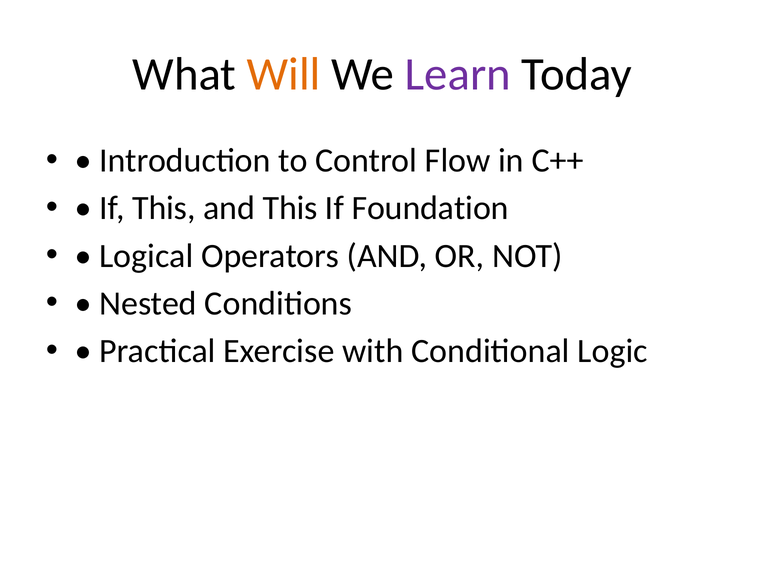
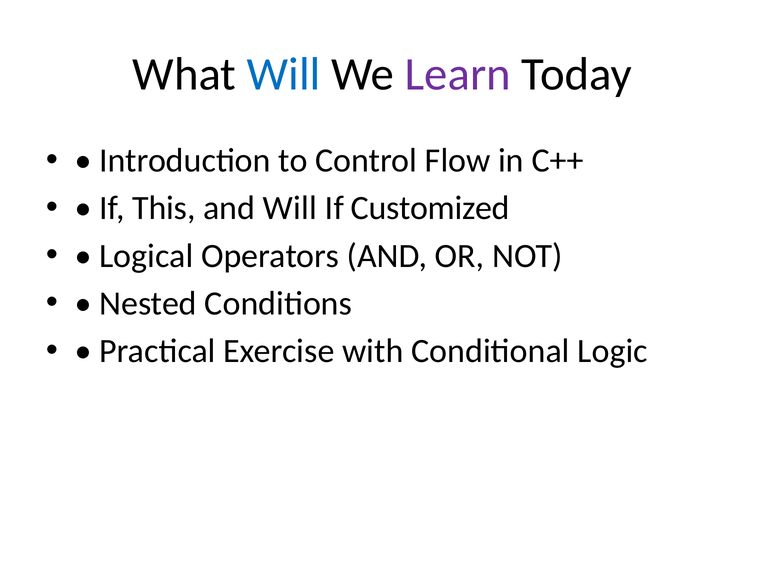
Will colour: orange -> blue (284, 74)
and This: This -> Will (290, 208)
Foundation: Foundation -> Customized (430, 208)
